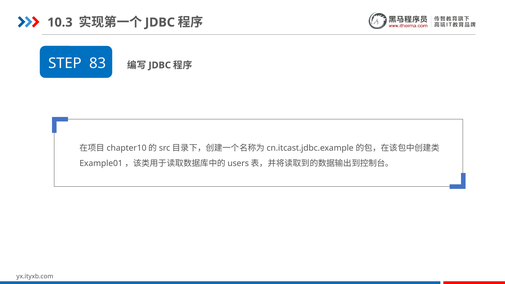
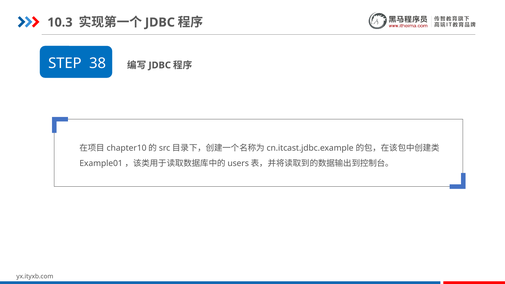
83: 83 -> 38 (98, 63)
